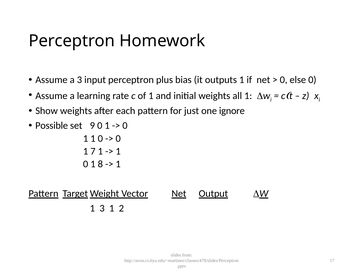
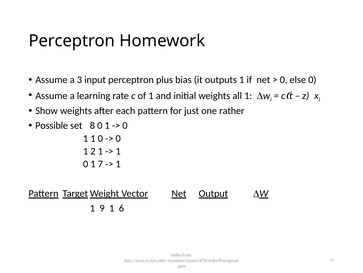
ignore: ignore -> rather (232, 111)
9: 9 -> 8 (92, 125)
7: 7 -> 2 (93, 151)
8: 8 -> 7 (100, 164)
1 3: 3 -> 9 (102, 208)
2: 2 -> 6 (121, 208)
